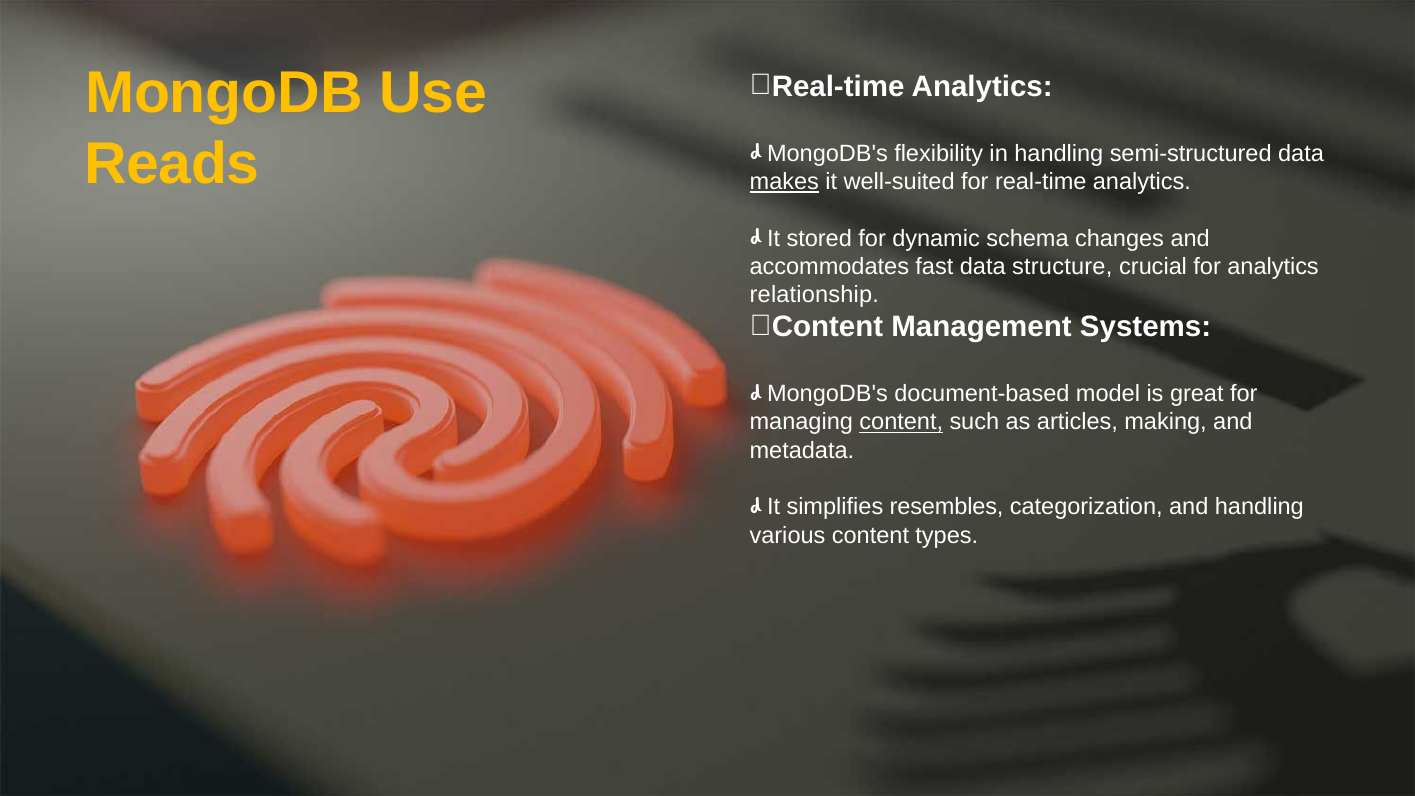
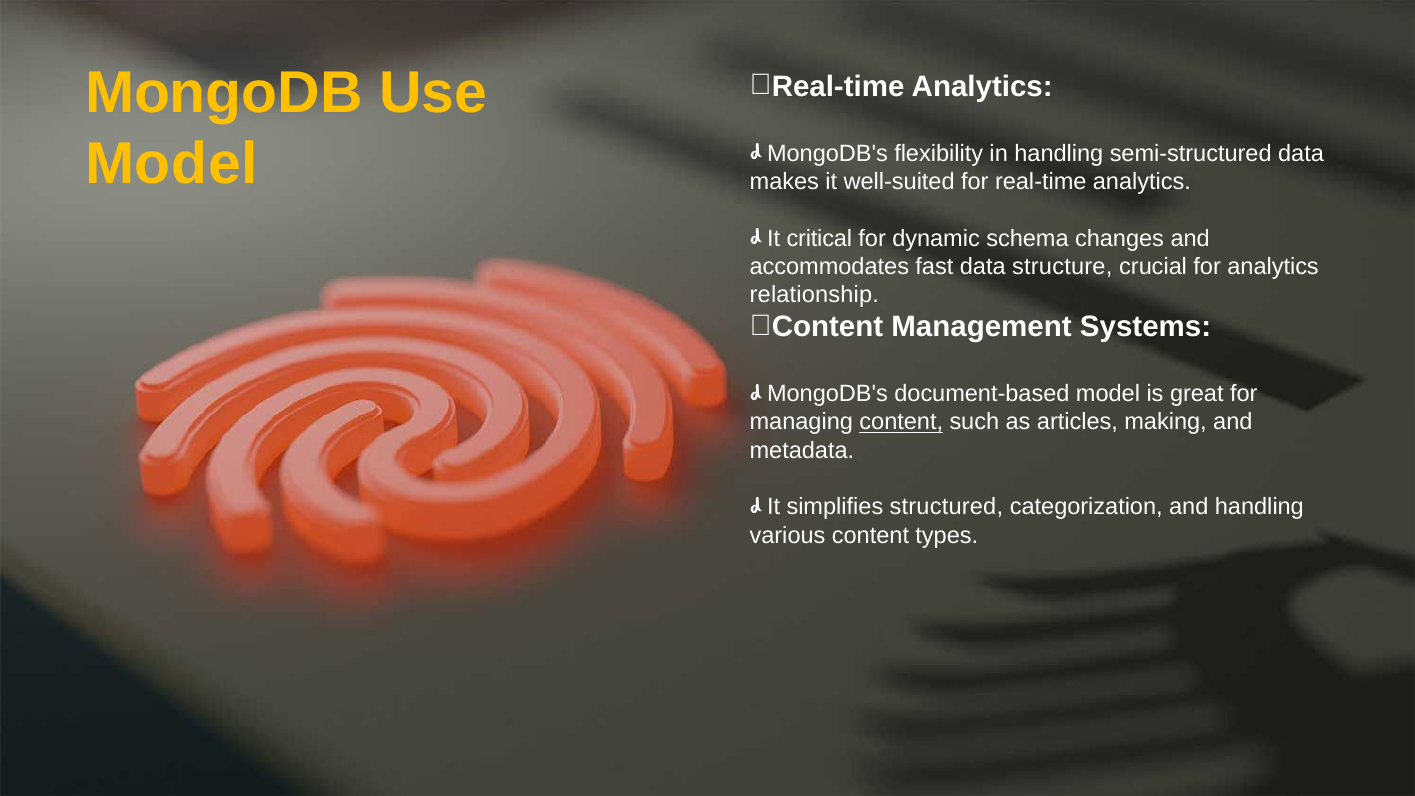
Reads: Reads -> Model (171, 164)
makes underline: present -> none (784, 182)
stored: stored -> critical (819, 238)
resembles: resembles -> structured (946, 507)
